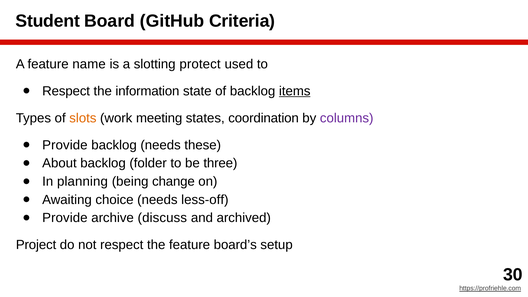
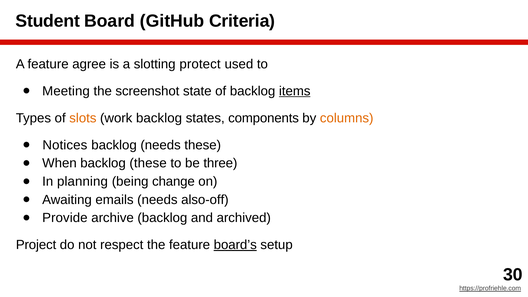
name: name -> agree (89, 64)
Respect: Respect -> Meeting (66, 91)
information: information -> screenshot (147, 91)
work meeting: meeting -> backlog (159, 118)
coordination: coordination -> components (264, 118)
columns colour: purple -> orange (347, 118)
Provide: Provide -> Notices (65, 145)
About: About -> When (59, 163)
backlog folder: folder -> these (148, 163)
choice: choice -> emails (115, 200)
less-off: less-off -> also-off (205, 200)
archive discuss: discuss -> backlog (162, 218)
board’s underline: none -> present (235, 245)
